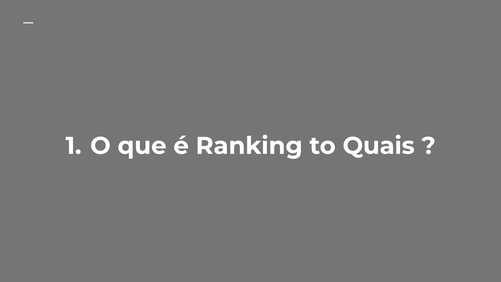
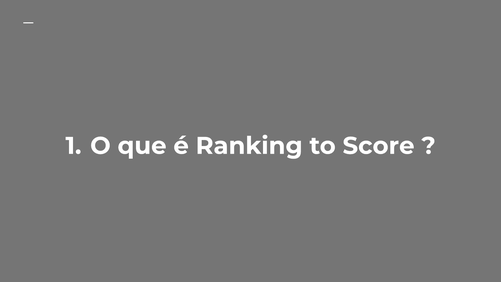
Quais: Quais -> Score (379, 146)
